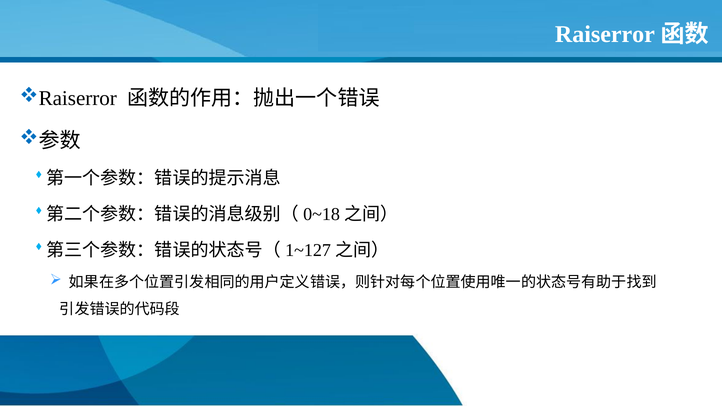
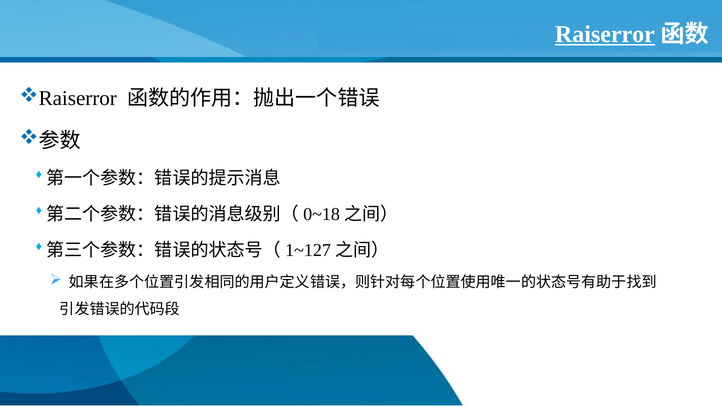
Raiserror underline: none -> present (605, 34)
